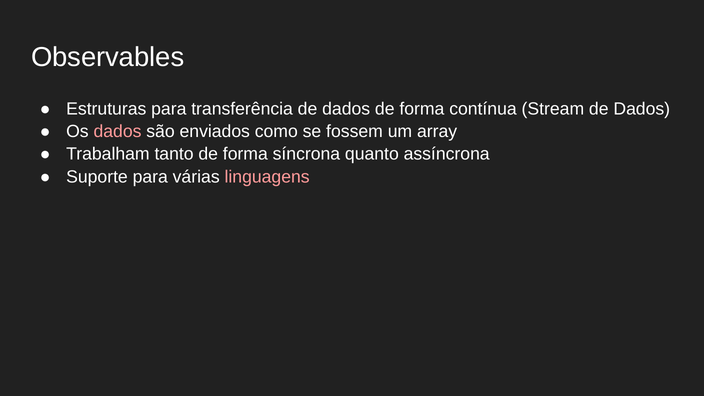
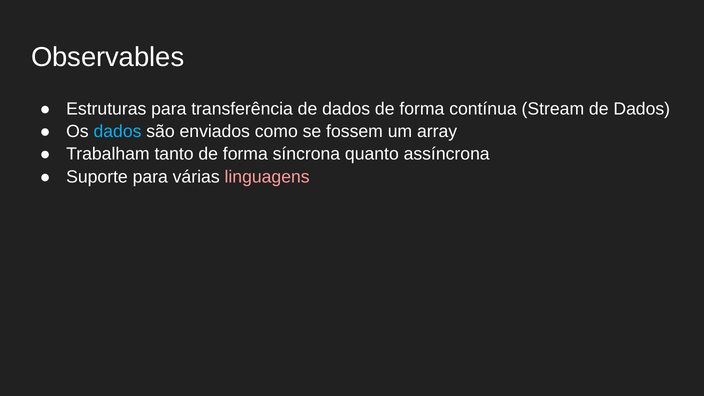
dados colour: pink -> light blue (118, 131)
